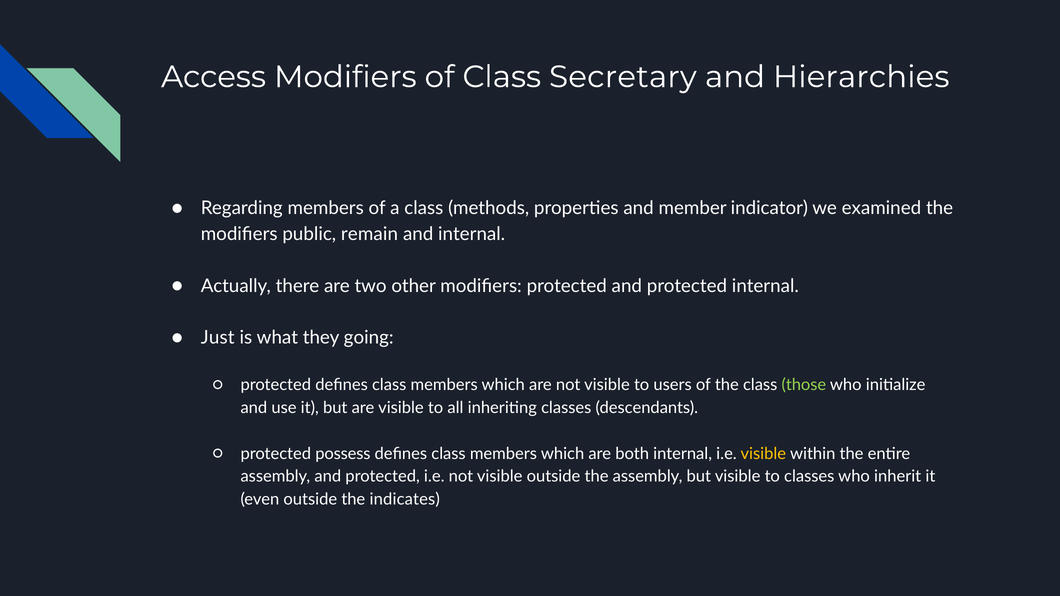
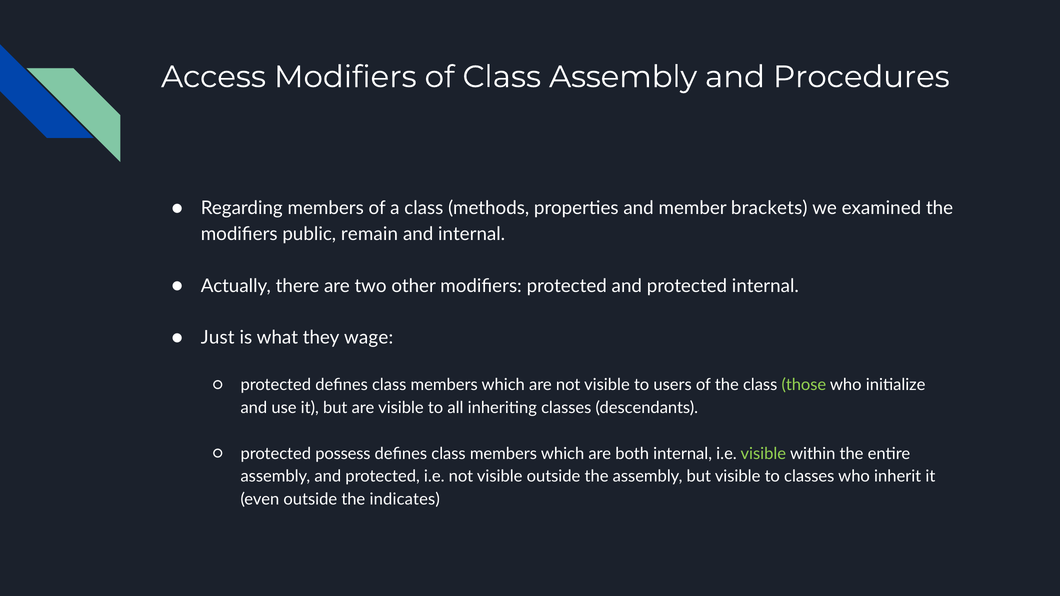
Class Secretary: Secretary -> Assembly (623, 77)
Hierarchies: Hierarchies -> Procedures (861, 77)
indicator: indicator -> brackets (769, 208)
going: going -> wage (369, 338)
visible colour: yellow -> light green (763, 454)
